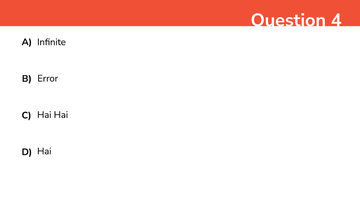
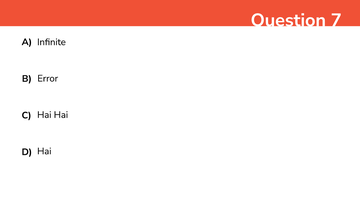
4: 4 -> 7 (336, 20)
